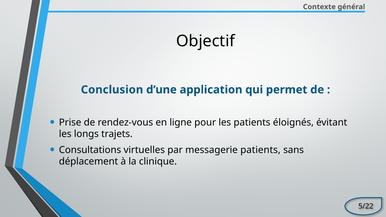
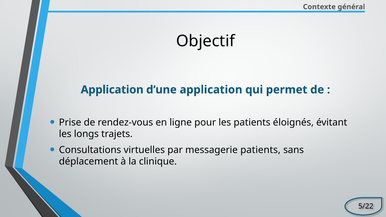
Conclusion: Conclusion -> Application (112, 90)
